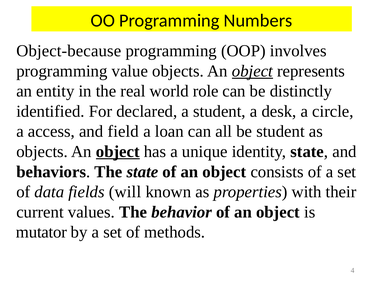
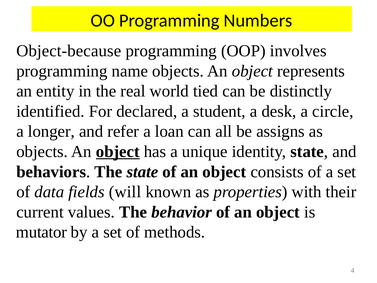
value: value -> name (130, 71)
object underline: present -> none (252, 71)
role: role -> tied (206, 91)
access: access -> longer (51, 131)
field: field -> refer (123, 131)
be student: student -> assigns (280, 131)
